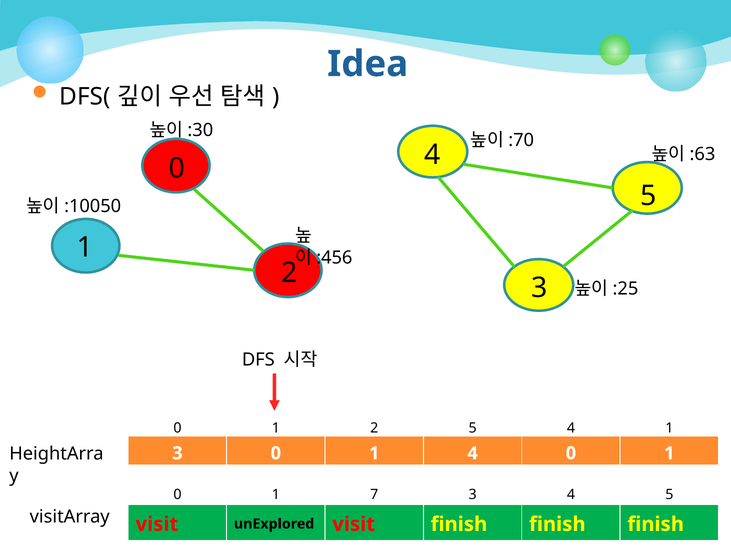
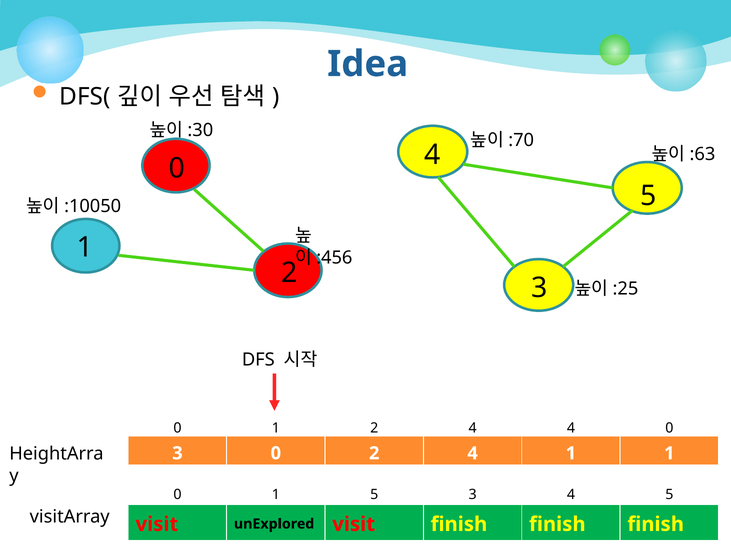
1 2 5: 5 -> 4 (473, 428)
4 1: 1 -> 0 (669, 428)
3 0 1: 1 -> 2 (374, 453)
4 0: 0 -> 1 (571, 453)
1 7: 7 -> 5 (374, 495)
